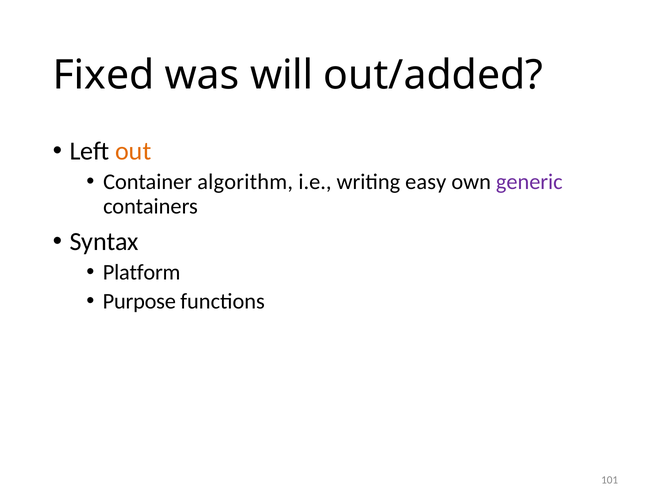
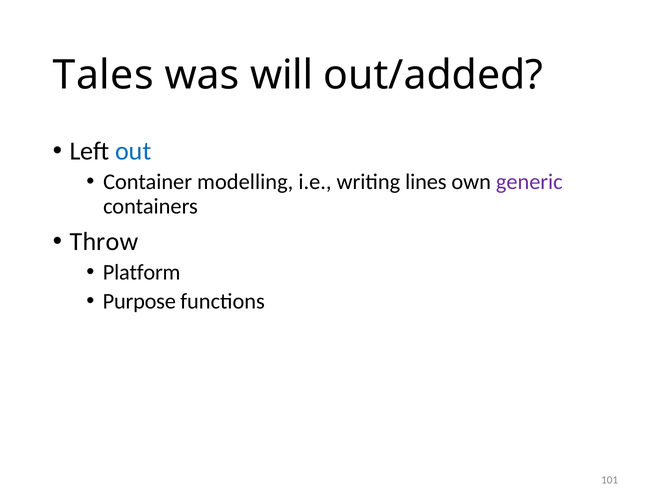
Fixed: Fixed -> Tales (103, 75)
out colour: orange -> blue (133, 151)
algorithm: algorithm -> modelling (245, 182)
easy: easy -> lines (426, 182)
Syntax: Syntax -> Throw (104, 242)
